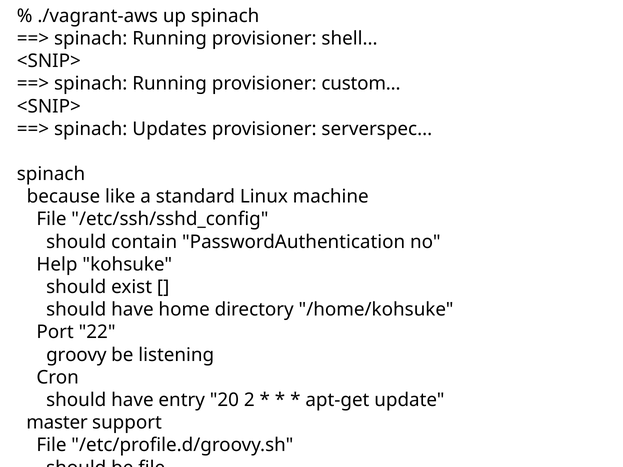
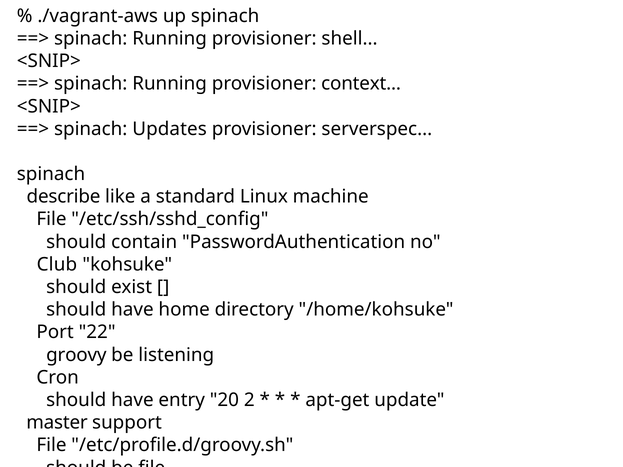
custom: custom -> context (361, 84)
because: because -> describe (64, 197)
Help: Help -> Club (57, 265)
